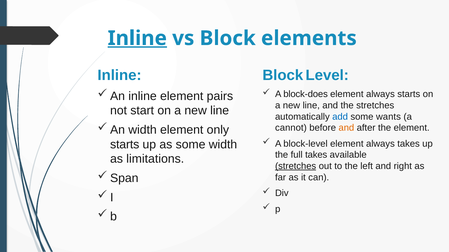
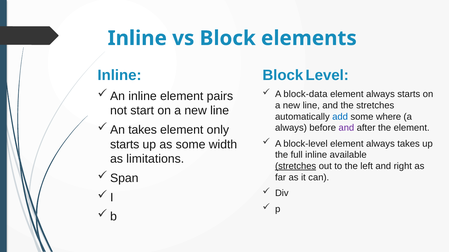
Inline underline: present -> none (137, 38)
block-does: block-does -> block-data (305, 94)
wants: wants -> where (389, 117)
width: width -> takes (143, 130)
cannot: cannot -> always (291, 128)
and colour: orange -> purple (346, 128)
full takes: takes -> inline (316, 155)
